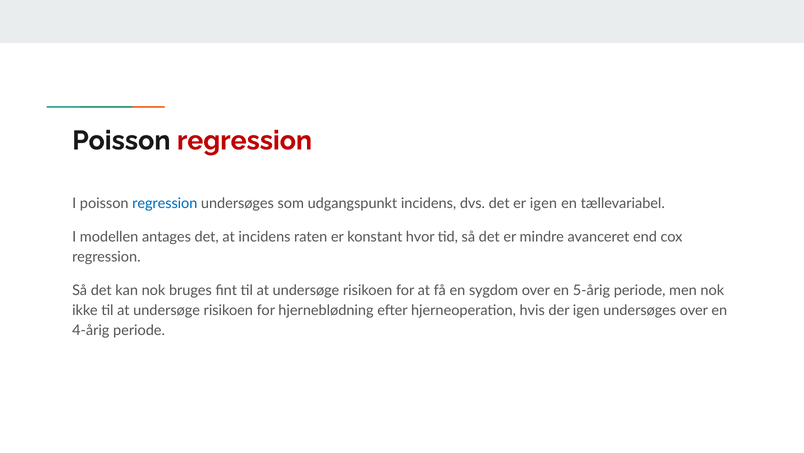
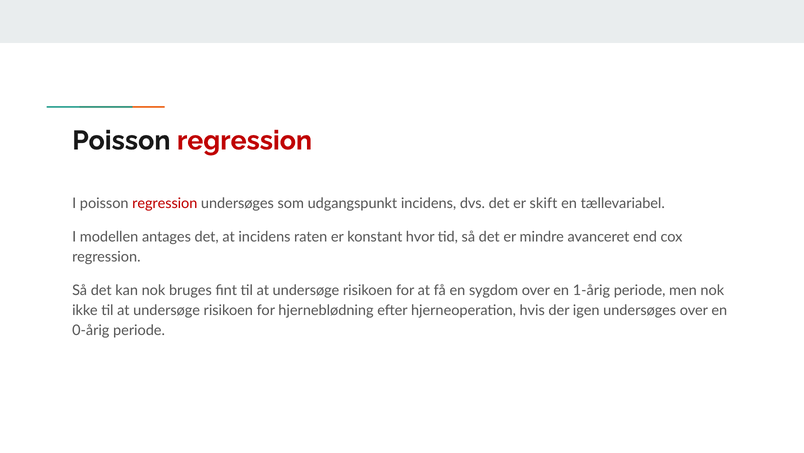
regression colour: blue -> red (165, 203)
er igen: igen -> skift (543, 203)
5-årig: 5-årig -> 1-årig (591, 290)
4-årig: 4-årig -> 0-årig (91, 330)
